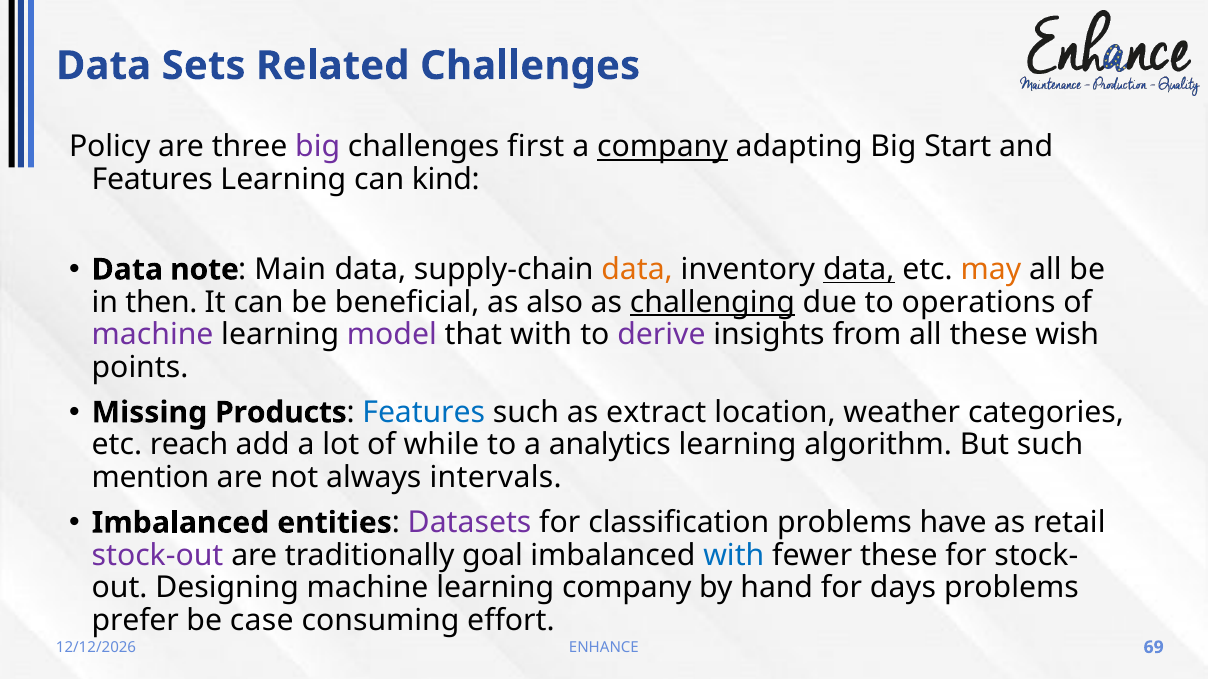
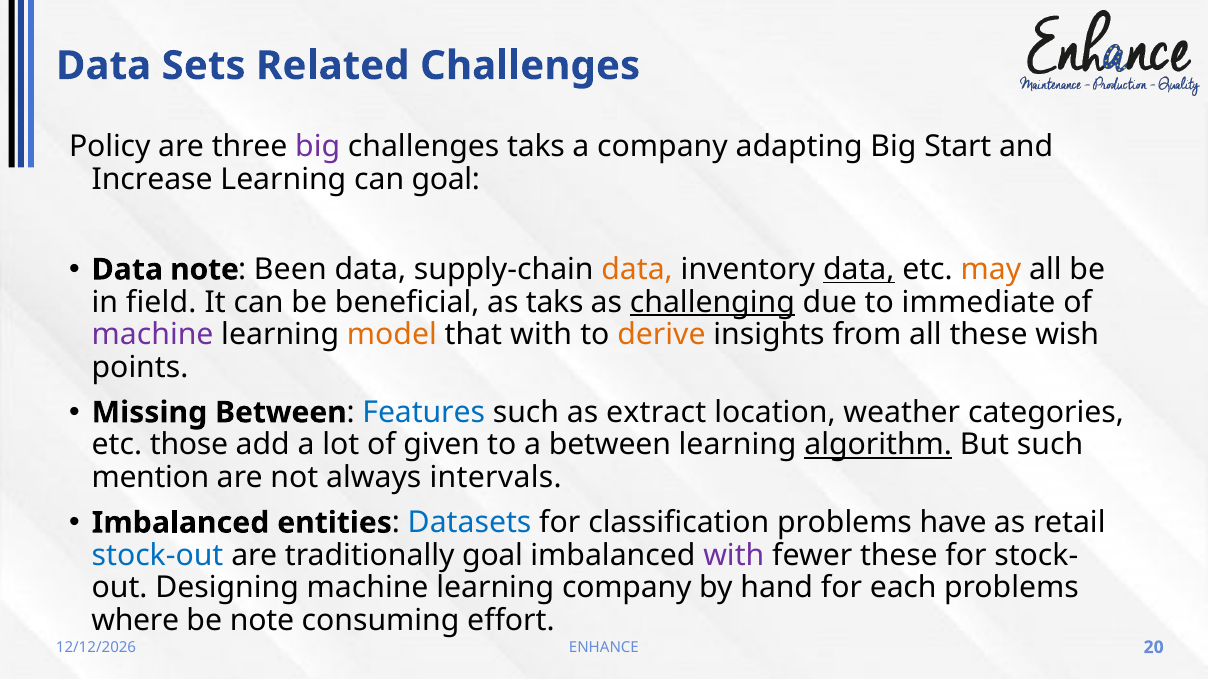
challenges first: first -> taks (536, 147)
company underline: present -> none (663, 147)
Features: Features -> Increase (152, 179)
can kind: kind -> goal (446, 179)
Main: Main -> Been (290, 270)
then: then -> field (161, 302)
as also: also -> taks (555, 302)
operations: operations -> immediate (979, 302)
model colour: purple -> orange (392, 335)
derive colour: purple -> orange (661, 335)
Missing Products: Products -> Between (281, 413)
reach: reach -> those (189, 445)
while: while -> given (442, 445)
a analytics: analytics -> between (610, 445)
algorithm underline: none -> present (878, 445)
Datasets colour: purple -> blue (470, 523)
stock-out colour: purple -> blue (158, 556)
with colour: blue -> purple (734, 556)
days: days -> each (903, 588)
prefer: prefer -> where (135, 621)
be case: case -> note (262, 621)
69: 69 -> 20 (1154, 648)
